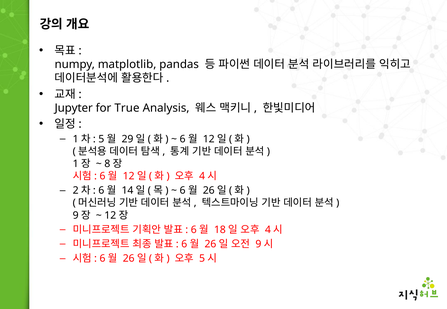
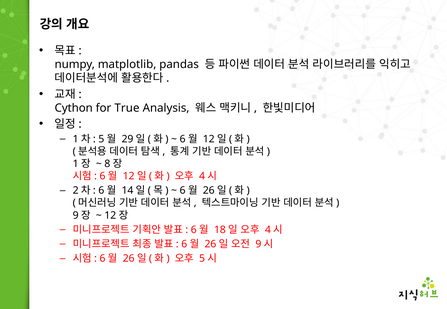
Jupyter: Jupyter -> Cython (74, 108)
